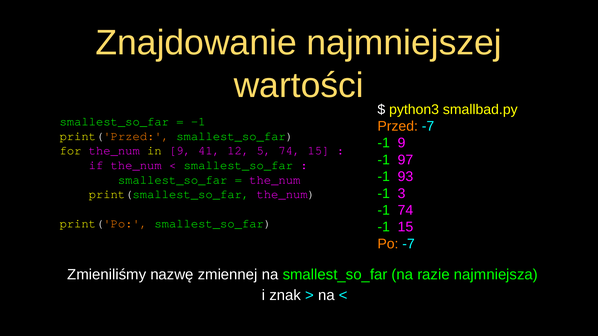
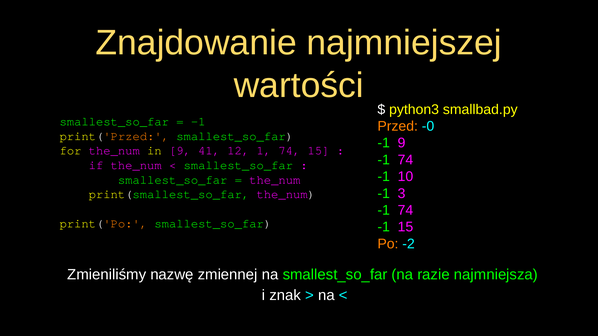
Przed -7: -7 -> -0 (428, 126)
5: 5 -> 1 (264, 151)
97: 97 -> 74 (405, 160)
93: 93 -> 10 (405, 177)
Po -7: -7 -> -2 (409, 244)
